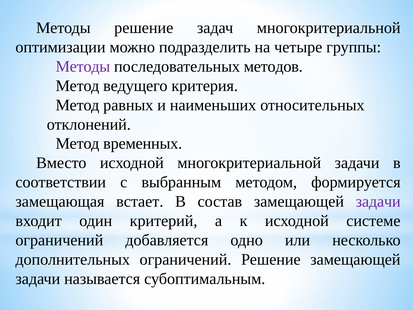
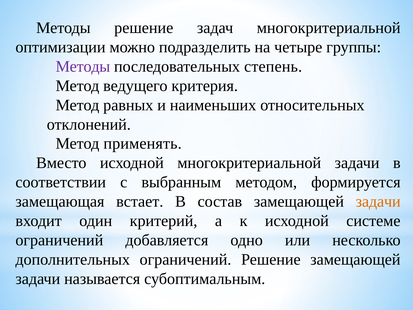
методов: методов -> степень (273, 66)
временных: временных -> применять (143, 144)
задачи colour: purple -> orange (378, 201)
